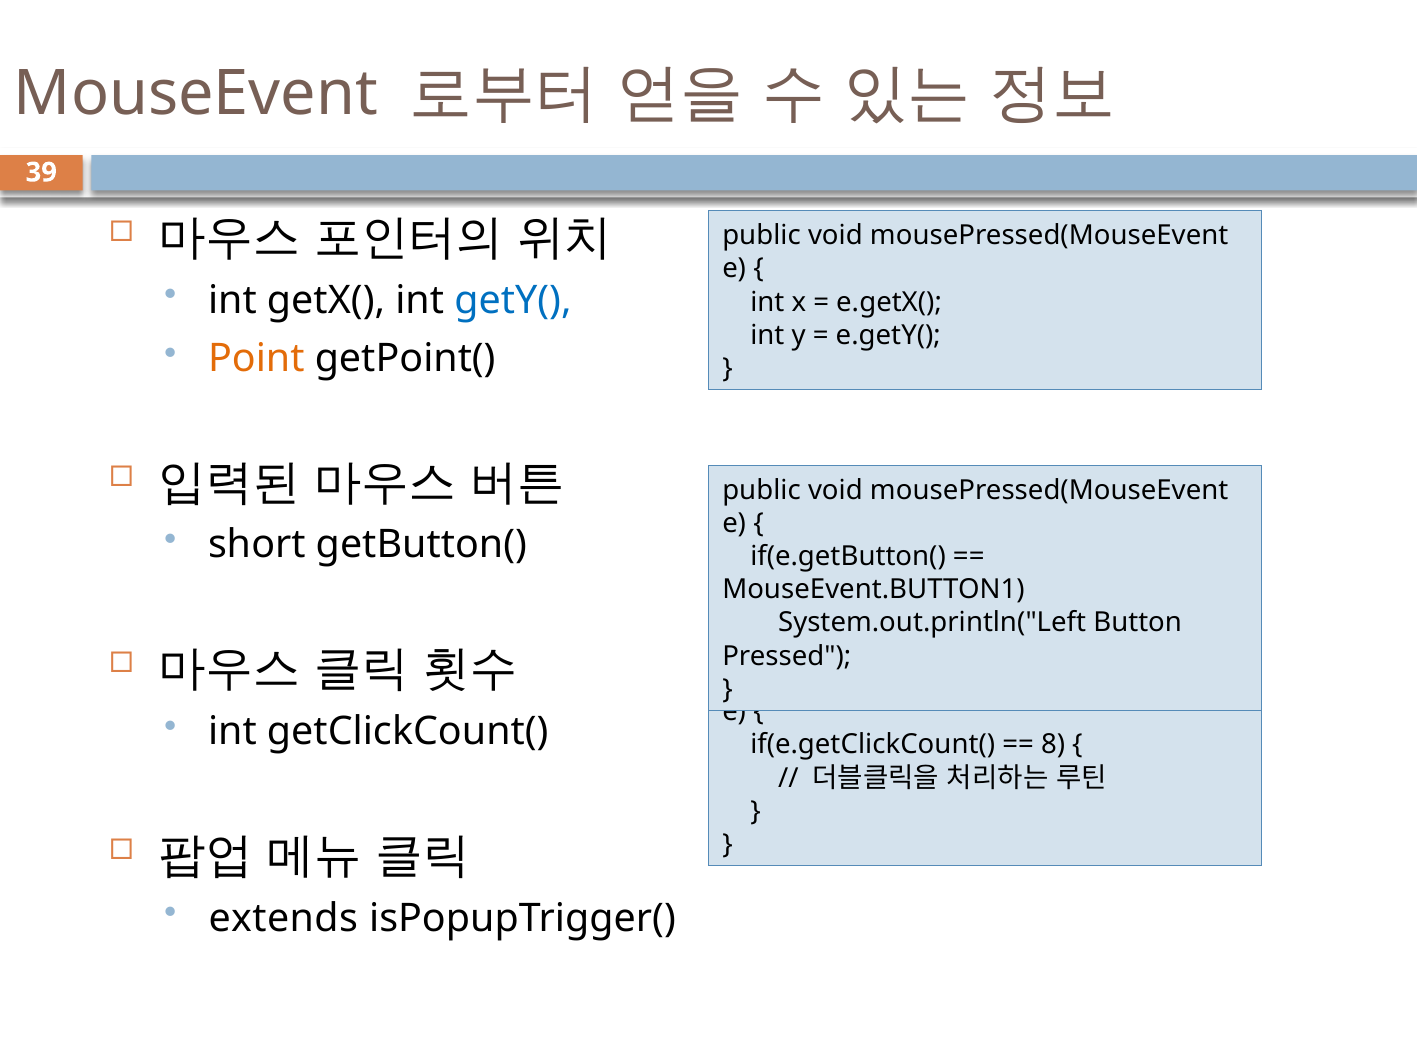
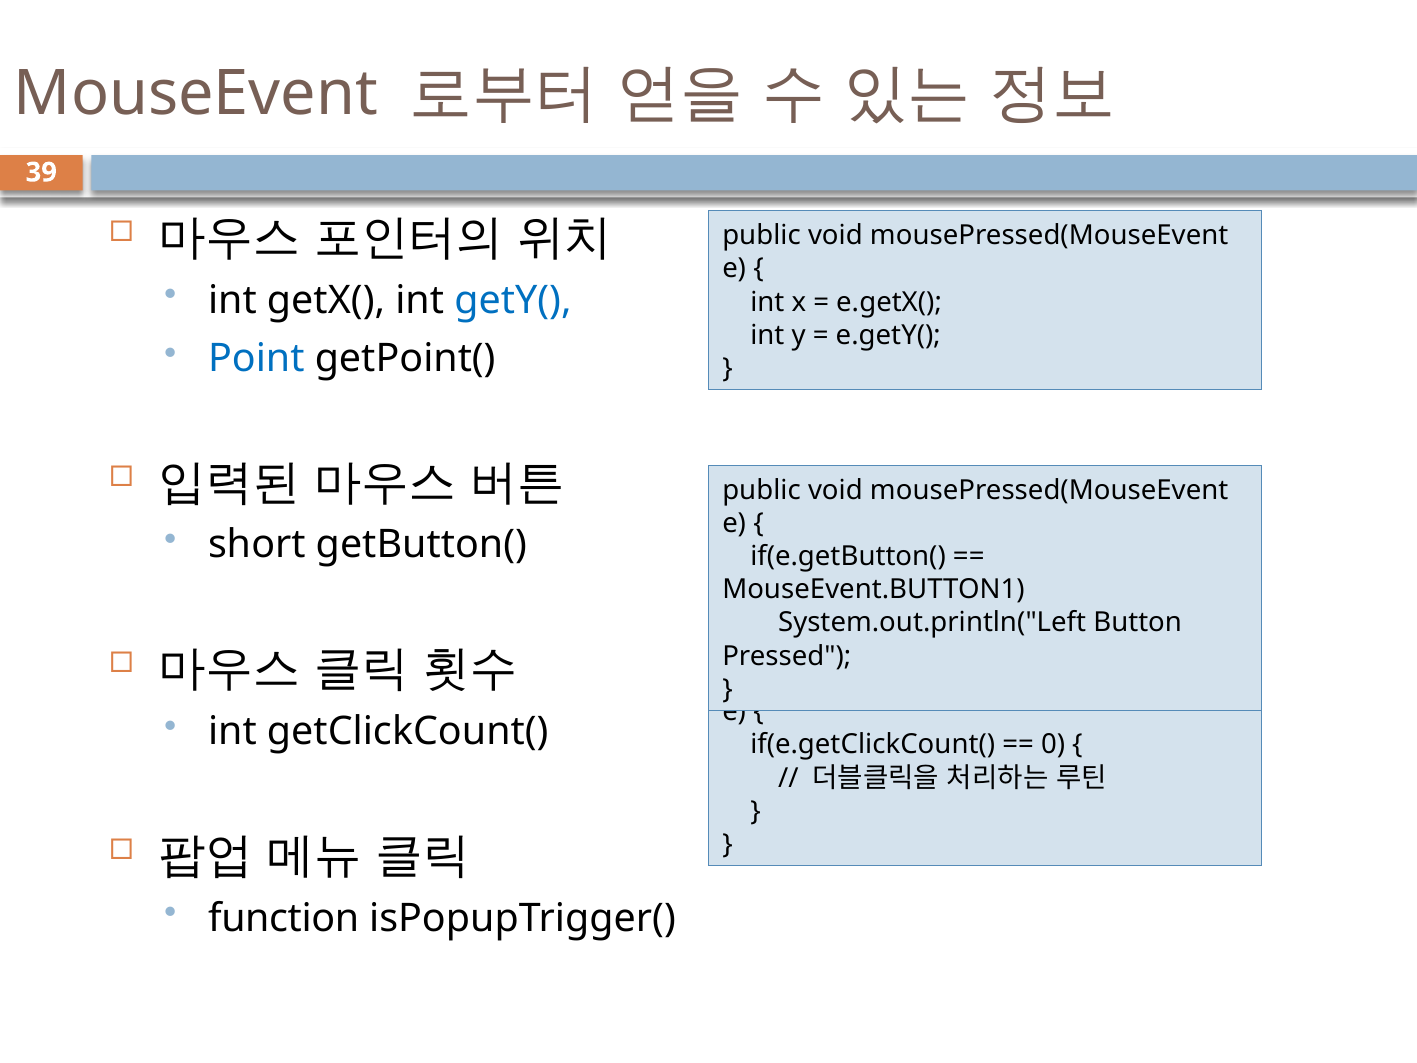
Point colour: orange -> blue (256, 358)
8: 8 -> 0 (1053, 745)
extends: extends -> function (284, 918)
